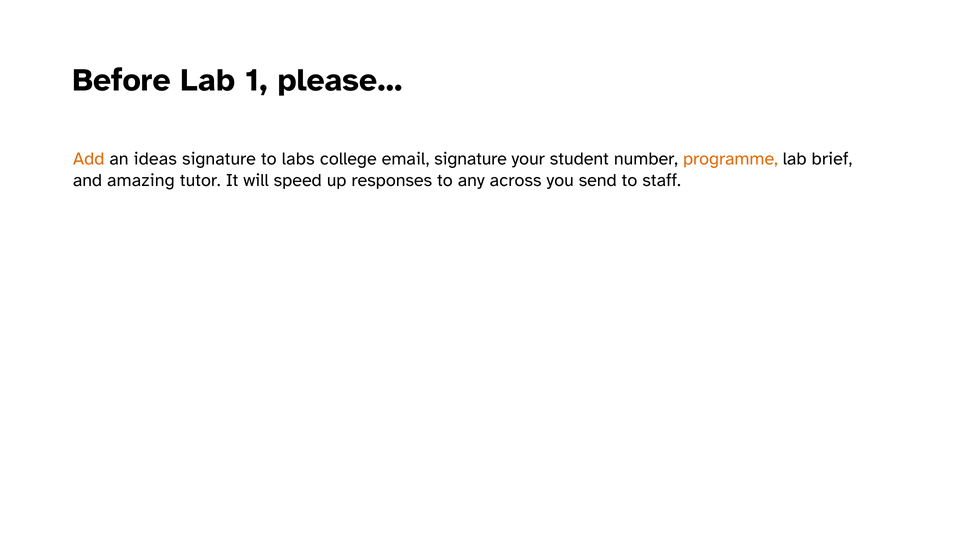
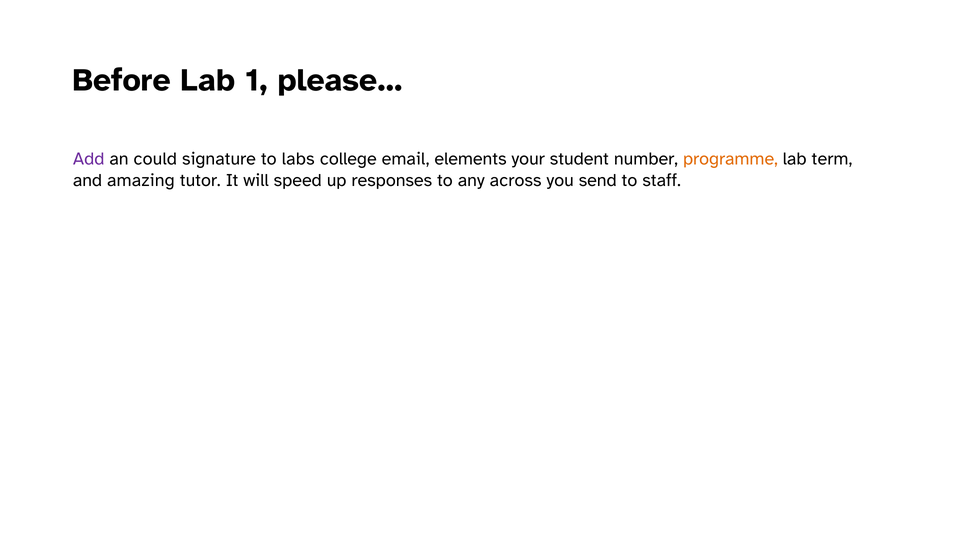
Add colour: orange -> purple (89, 159)
ideas: ideas -> could (155, 159)
email signature: signature -> elements (470, 159)
brief: brief -> term (832, 159)
